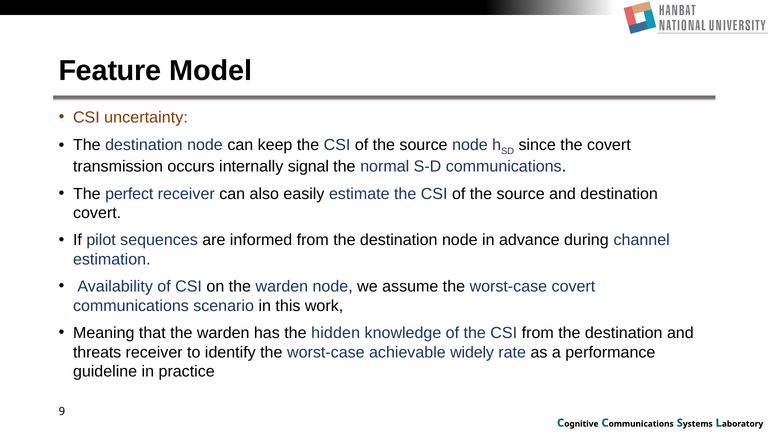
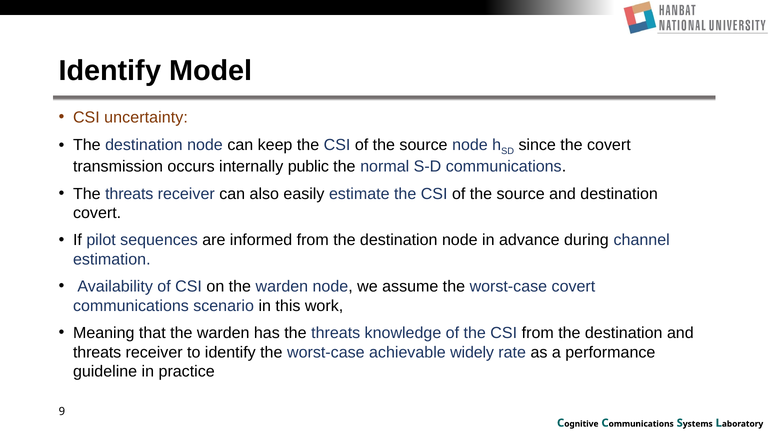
Feature: Feature -> Identify (110, 71)
signal: signal -> public (308, 167)
perfect: perfect -> threats (129, 194)
has the hidden: hidden -> threats (336, 333)
